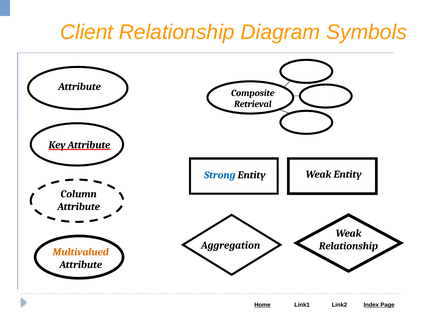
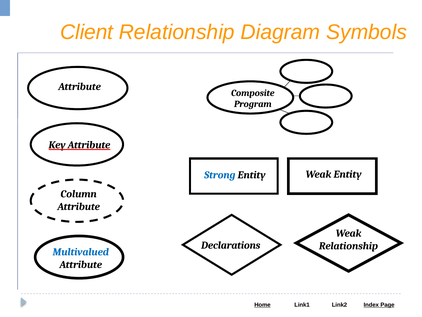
Retrieval: Retrieval -> Program (253, 104)
Aggregation: Aggregation -> Declarations (231, 245)
Multivalued colour: orange -> blue (81, 252)
